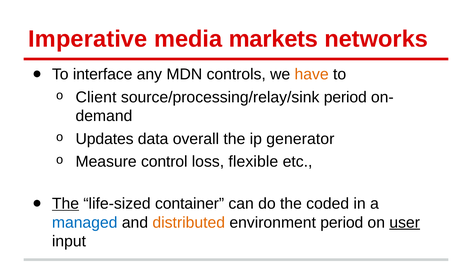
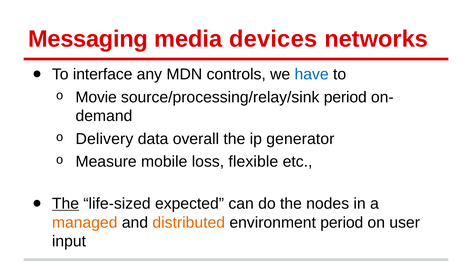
Imperative: Imperative -> Messaging (88, 39)
markets: markets -> devices (273, 39)
have colour: orange -> blue (312, 74)
Client: Client -> Movie (96, 97)
Updates: Updates -> Delivery (104, 139)
control: control -> mobile (164, 161)
container: container -> expected (190, 203)
coded: coded -> nodes (328, 203)
managed colour: blue -> orange (85, 222)
user underline: present -> none (405, 222)
